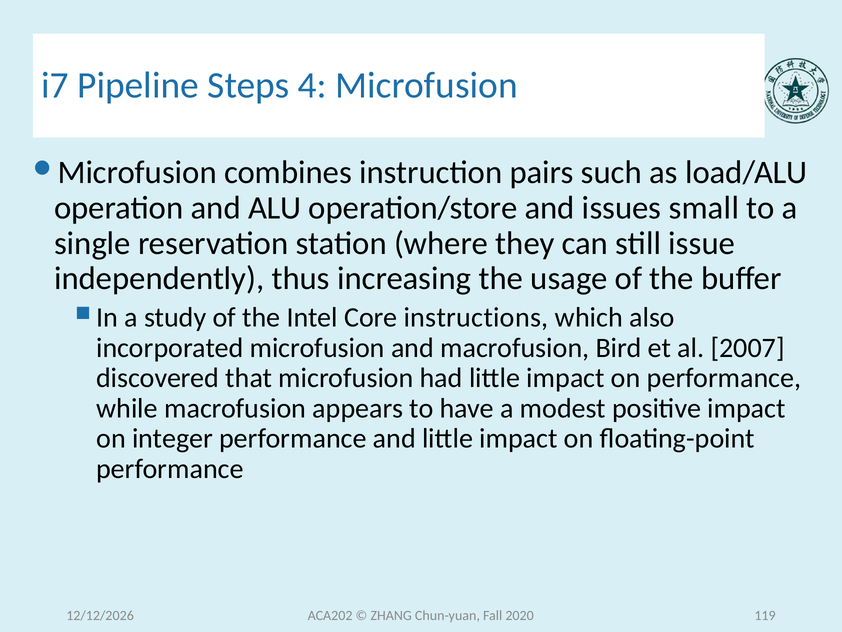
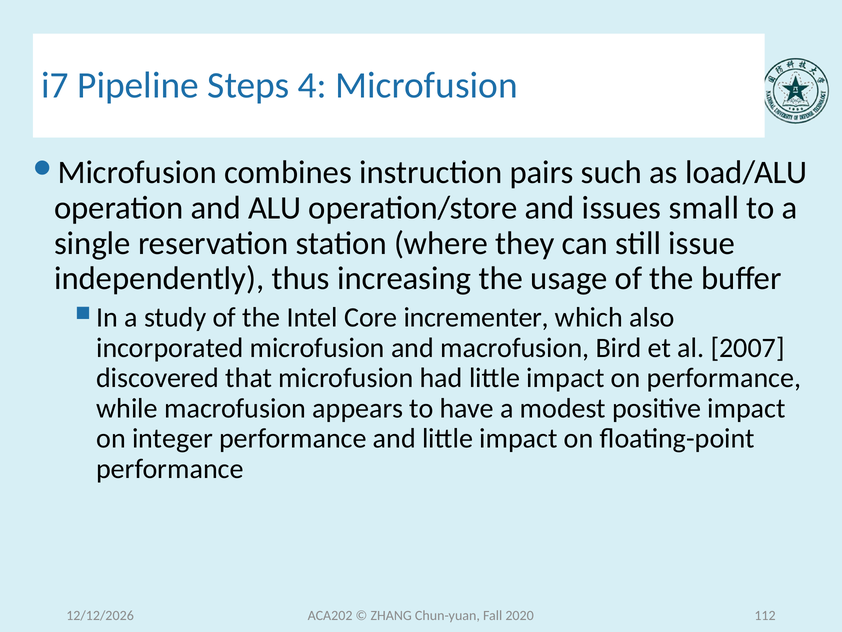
instructions: instructions -> incrementer (476, 317)
119: 119 -> 112 (765, 615)
